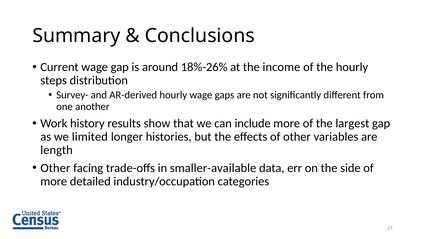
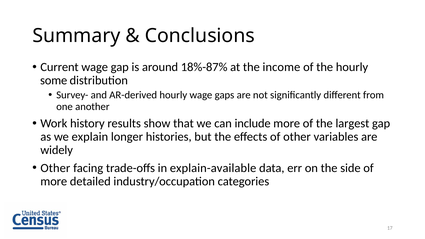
18%-26%: 18%-26% -> 18%-87% (204, 67)
steps: steps -> some (54, 80)
limited: limited -> explain (90, 137)
length: length -> widely (57, 150)
smaller-available: smaller-available -> explain-available (213, 168)
